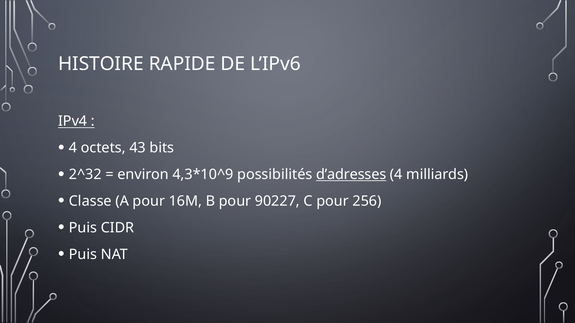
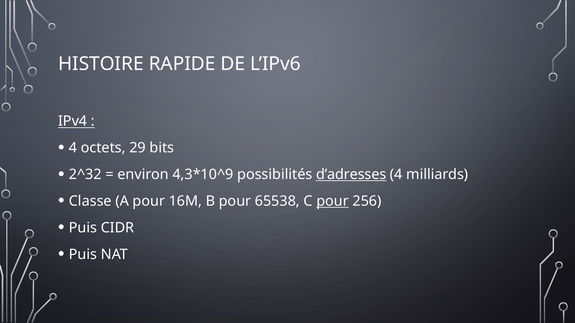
43: 43 -> 29 (138, 148)
90227: 90227 -> 65538 (277, 201)
pour underline: none -> present (333, 201)
